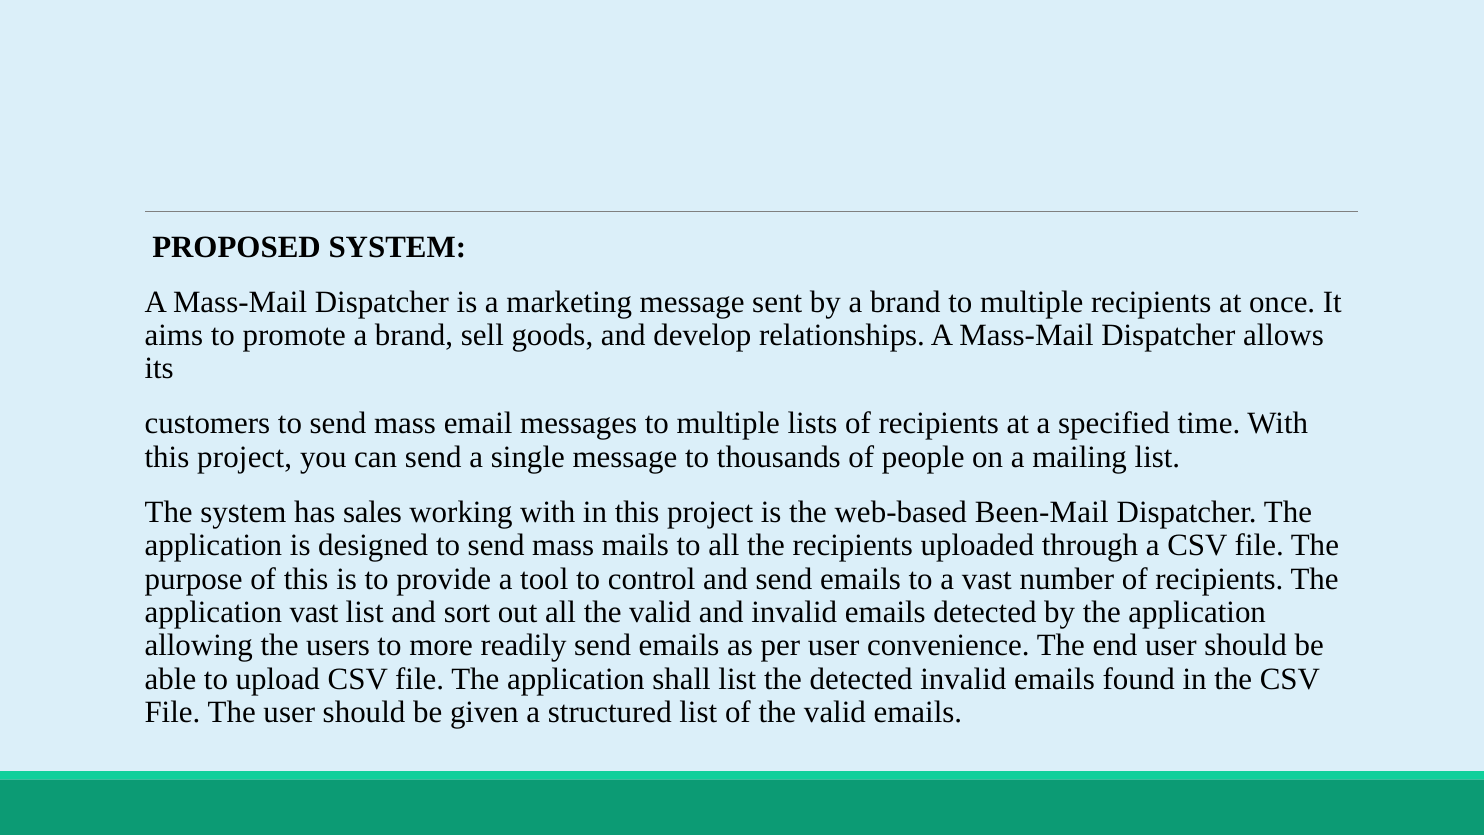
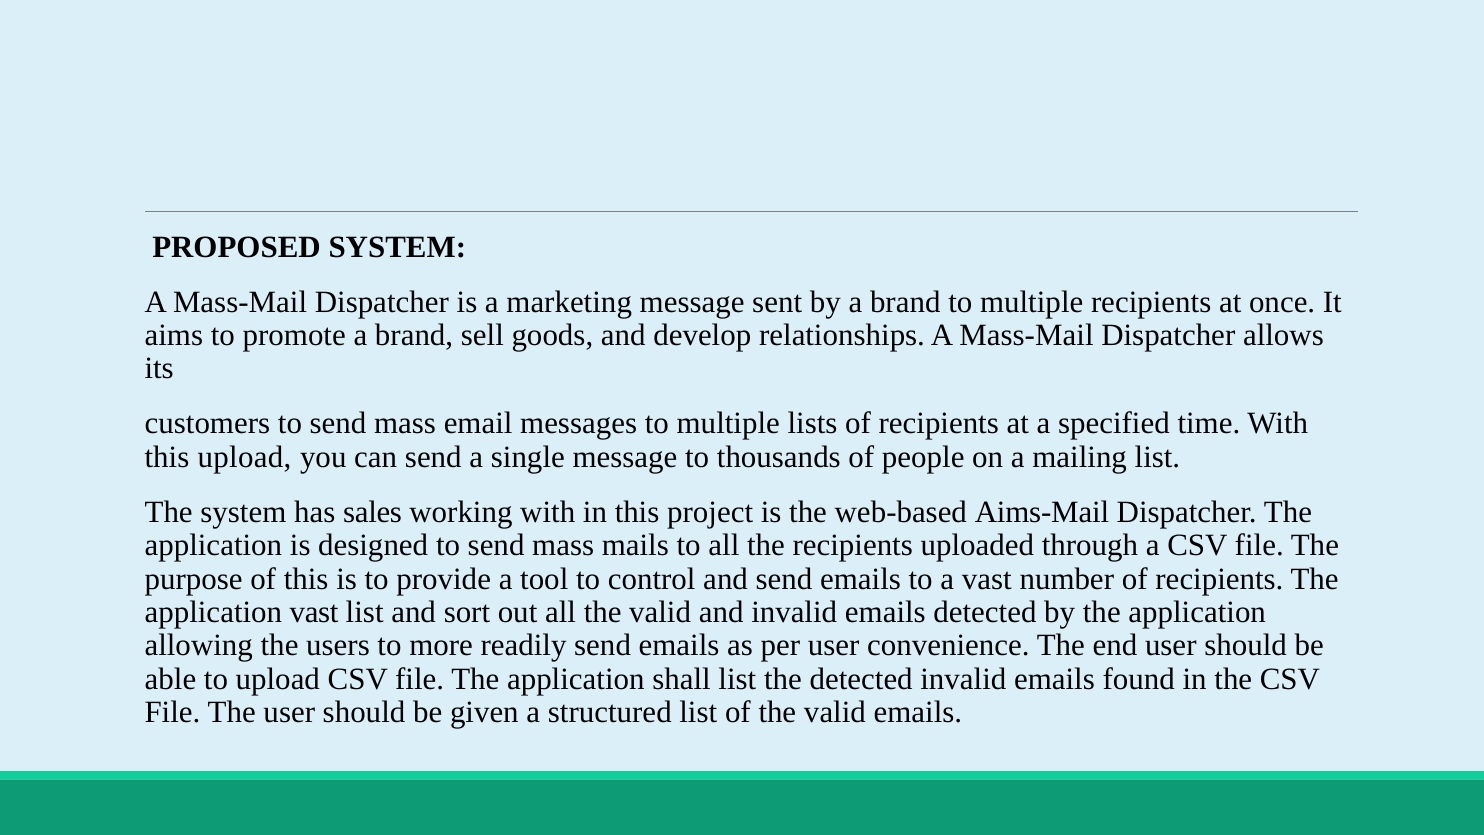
project: project -> upload (245, 457)
Been-Mail: Been-Mail -> Aims-Mail (1042, 512)
